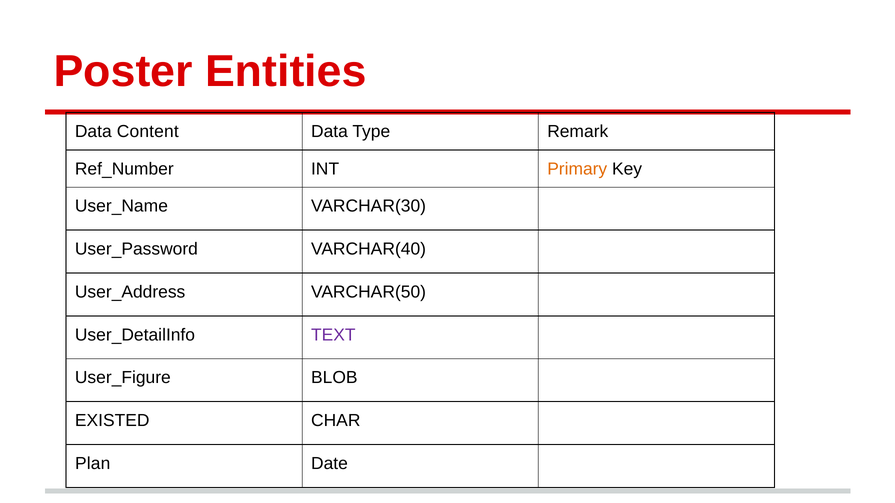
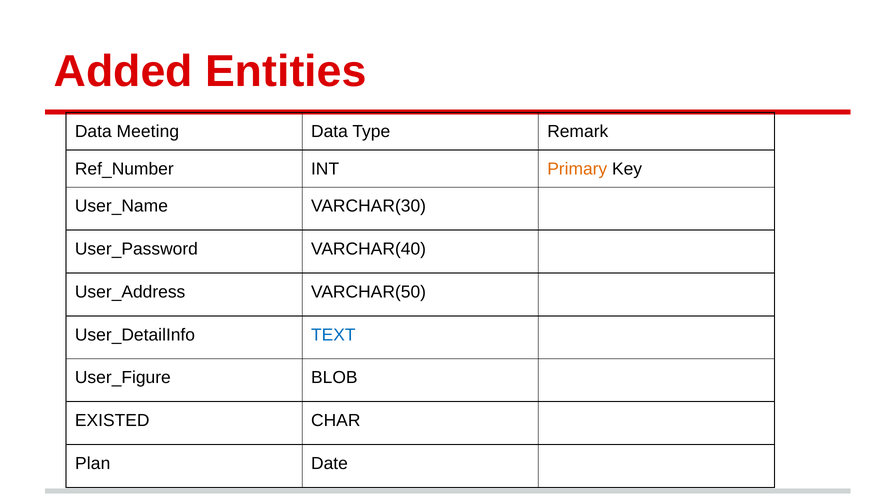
Poster: Poster -> Added (123, 71)
Content: Content -> Meeting (148, 132)
TEXT colour: purple -> blue (333, 335)
